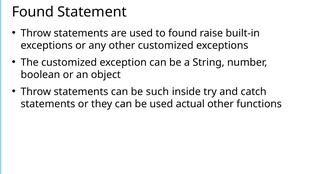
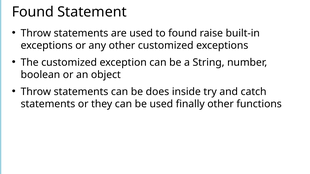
such: such -> does (157, 92)
actual: actual -> finally (190, 104)
